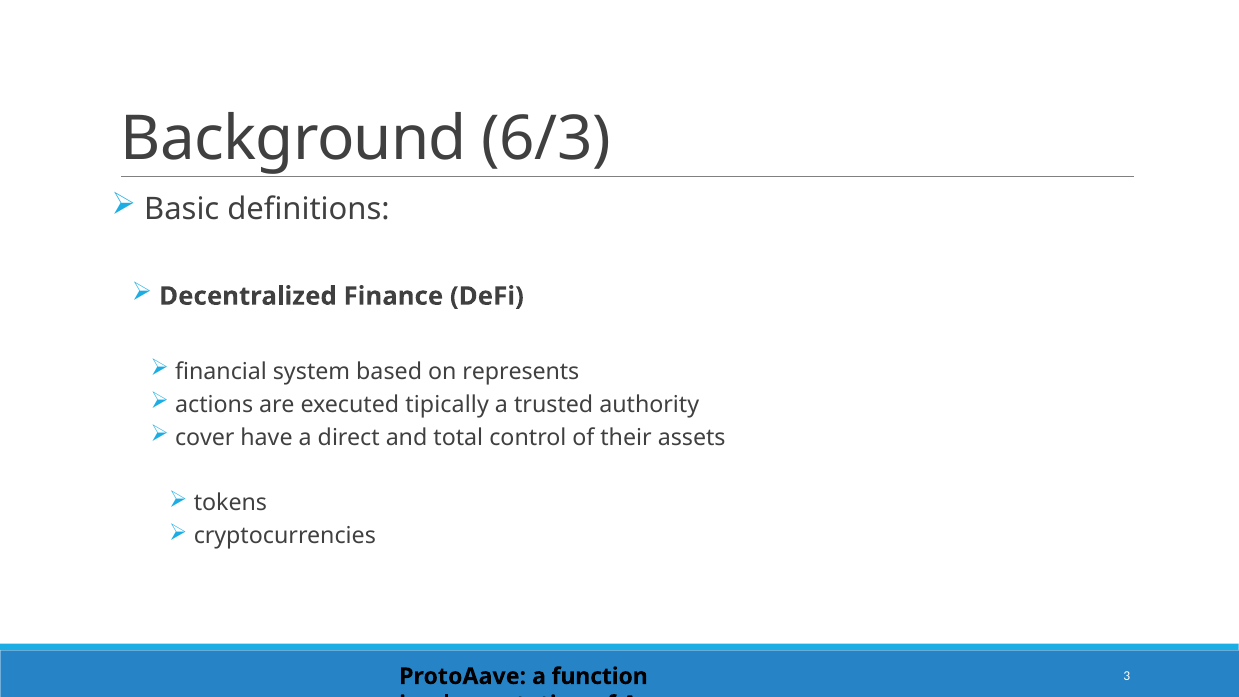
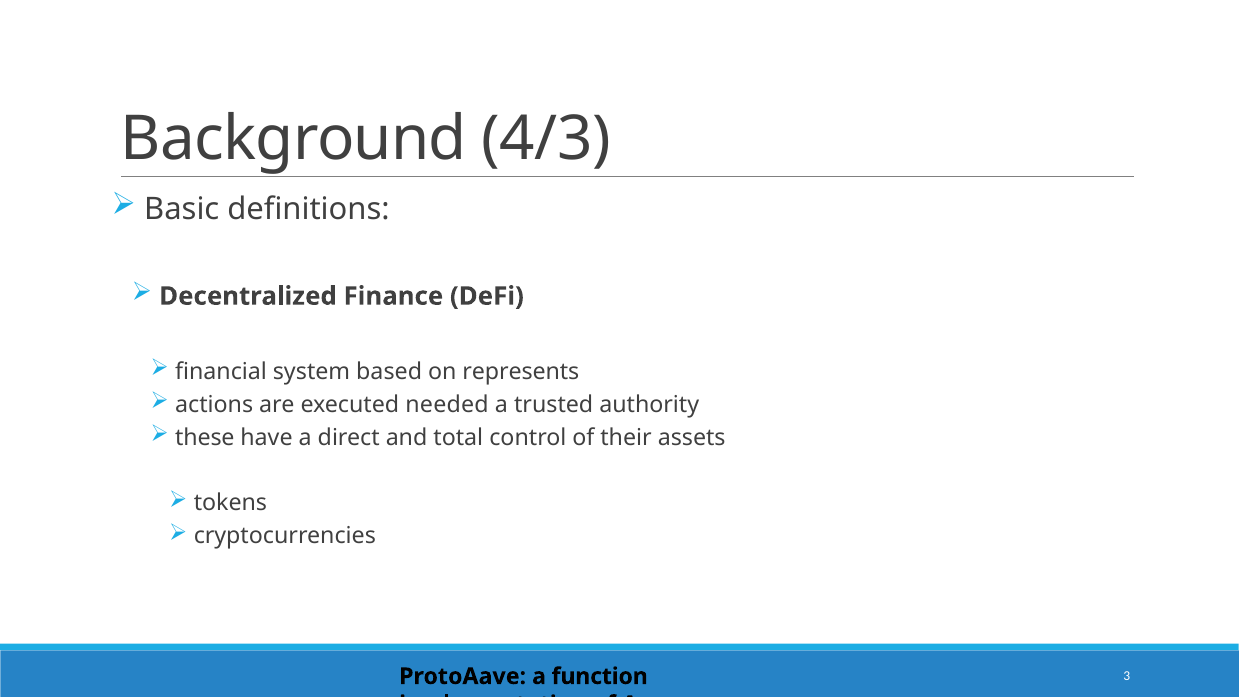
6/3: 6/3 -> 4/3 (546, 139)
tipically: tipically -> needed (447, 404)
cover: cover -> these (205, 437)
